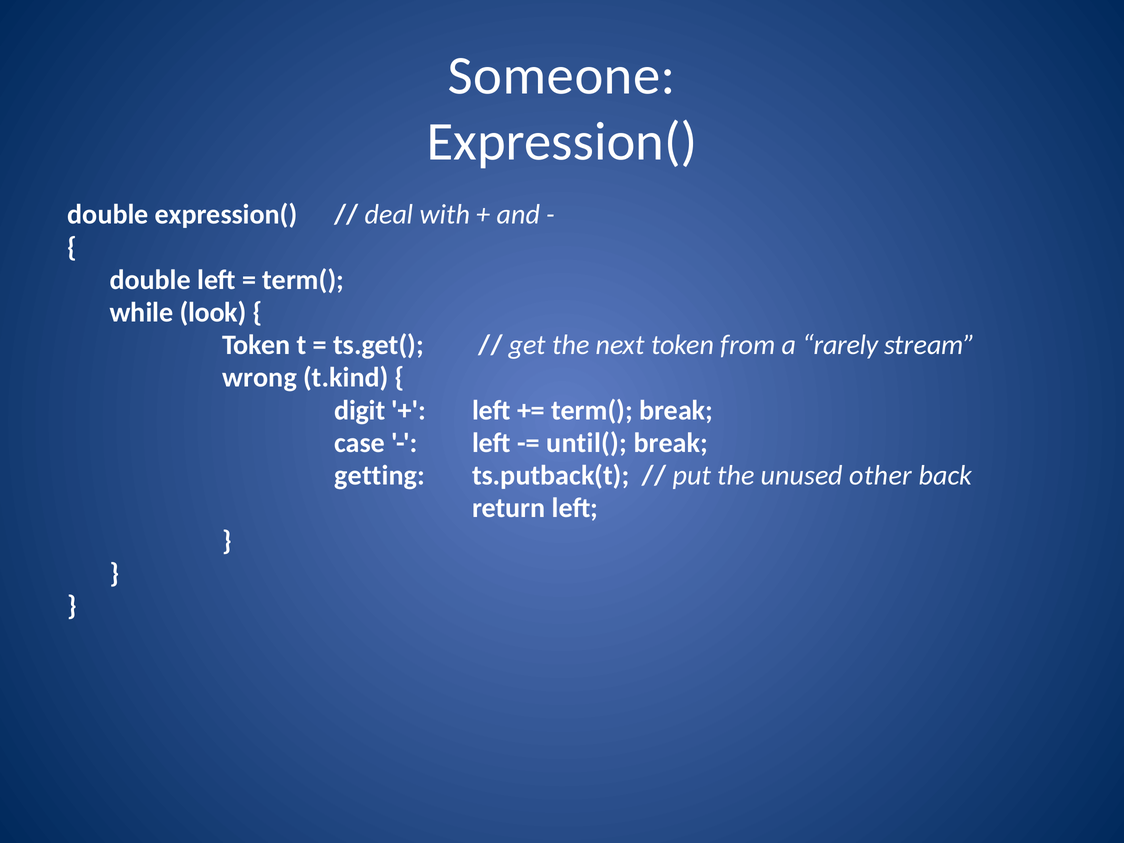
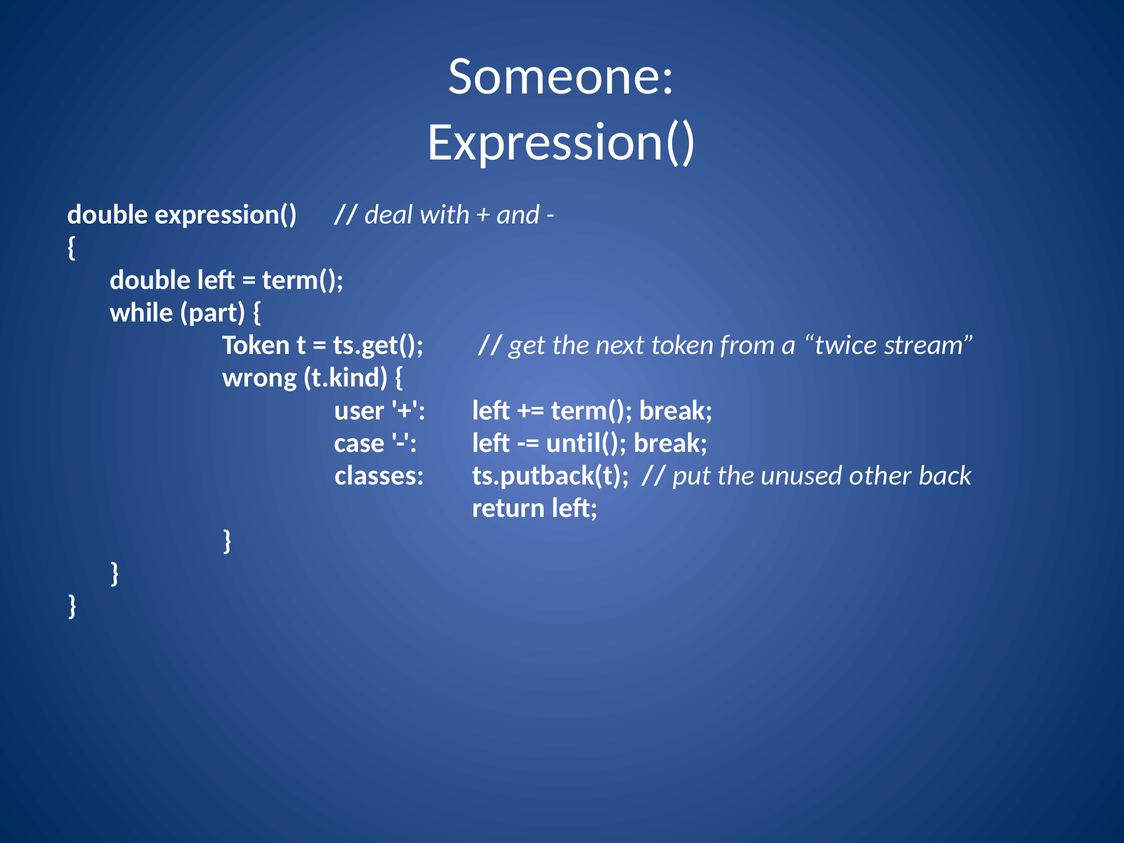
look: look -> part (213, 312)
rarely: rarely -> twice (840, 345)
digit: digit -> user (360, 410)
getting: getting -> classes (380, 476)
